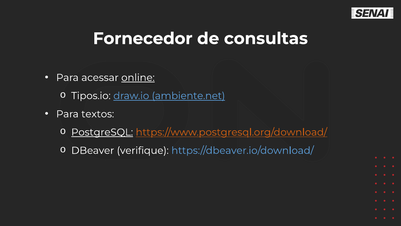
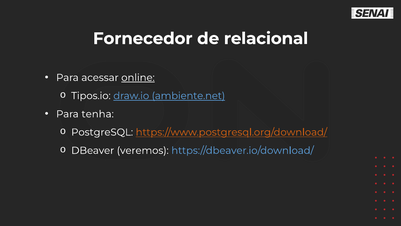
consultas: consultas -> relacional (266, 39)
textos: textos -> tenha (98, 114)
PostgreSQL underline: present -> none (102, 132)
verifique: verifique -> veremos (143, 150)
